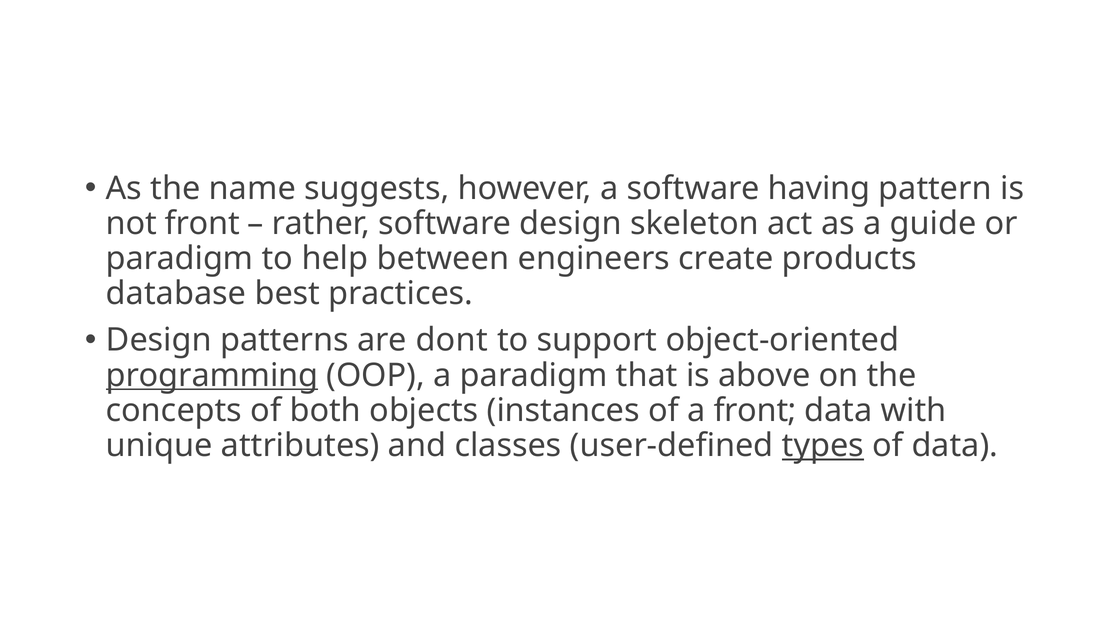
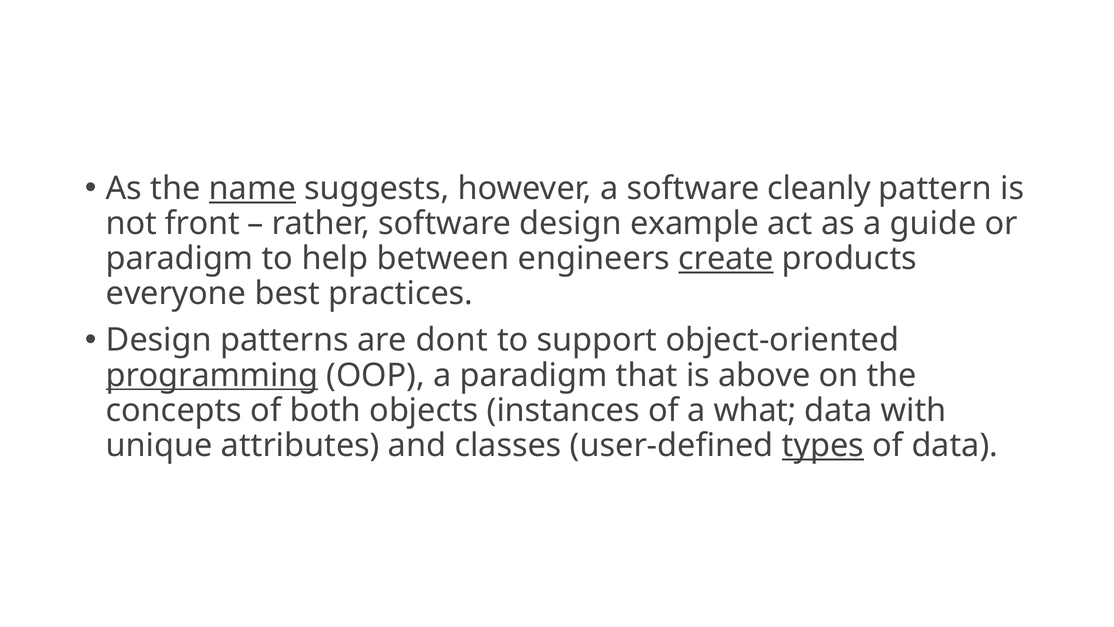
name underline: none -> present (252, 188)
having: having -> cleanly (819, 188)
skeleton: skeleton -> example (695, 223)
create underline: none -> present (726, 258)
database: database -> everyone (176, 293)
a front: front -> what (755, 410)
